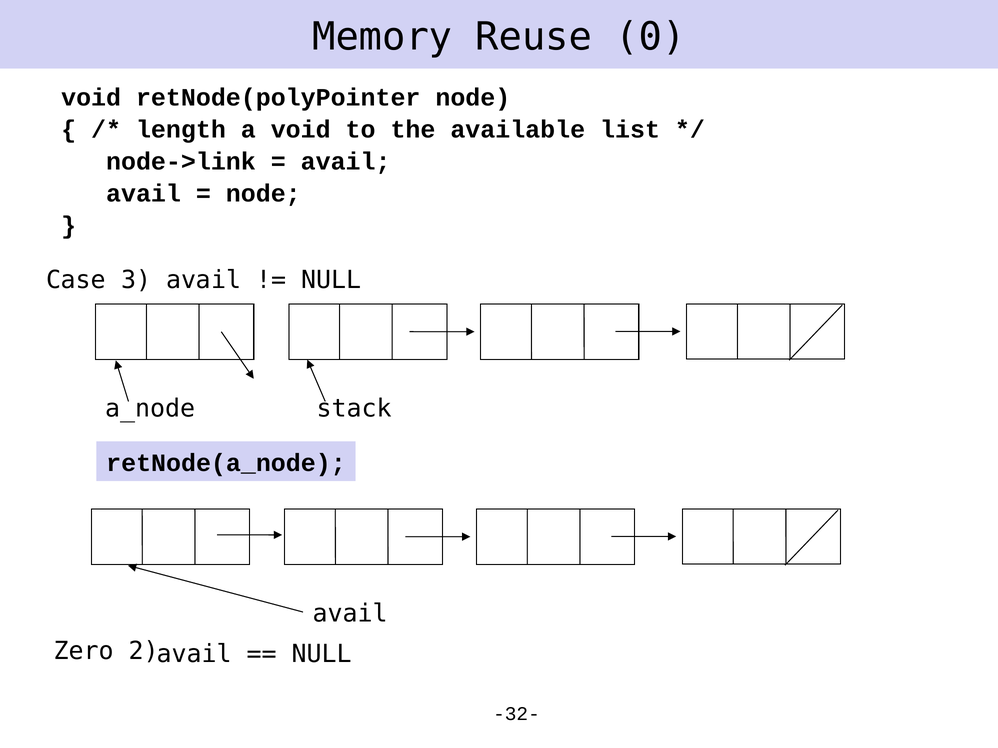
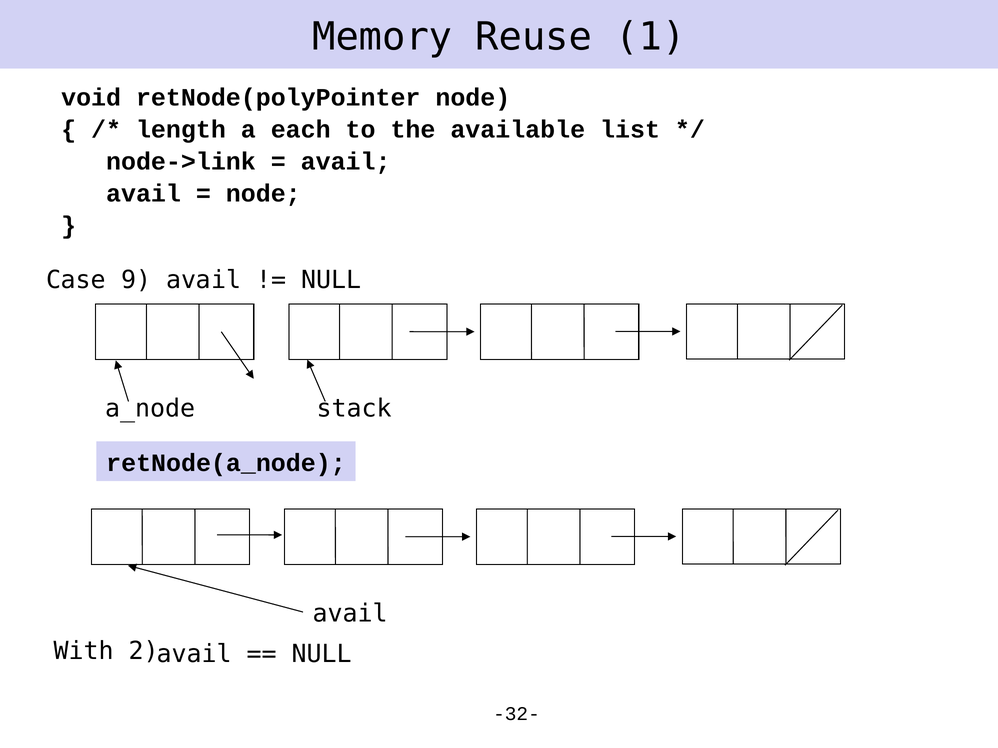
0: 0 -> 1 (650, 37)
a void: void -> each (301, 130)
Case 3: 3 -> 9 (136, 280)
Zero: Zero -> With (84, 652)
